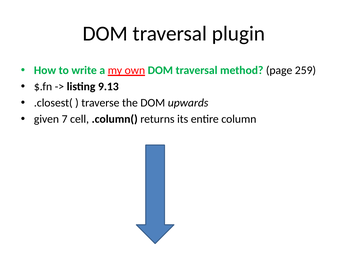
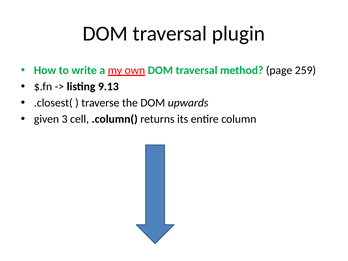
7: 7 -> 3 (65, 119)
